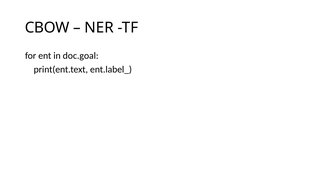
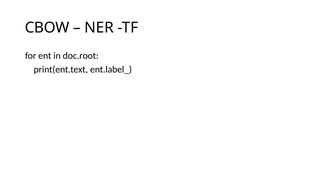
doc.goal: doc.goal -> doc.root (81, 56)
